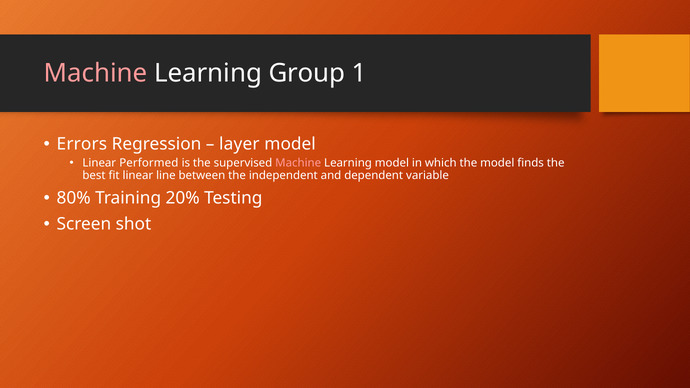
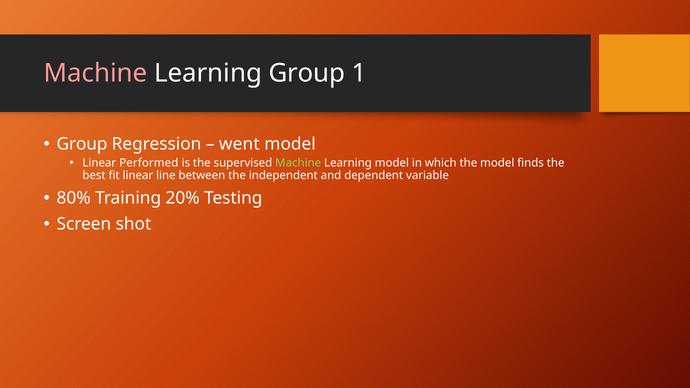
Errors: Errors -> Group (82, 144)
layer: layer -> went (239, 144)
Machine colour: pink -> light green (298, 163)
